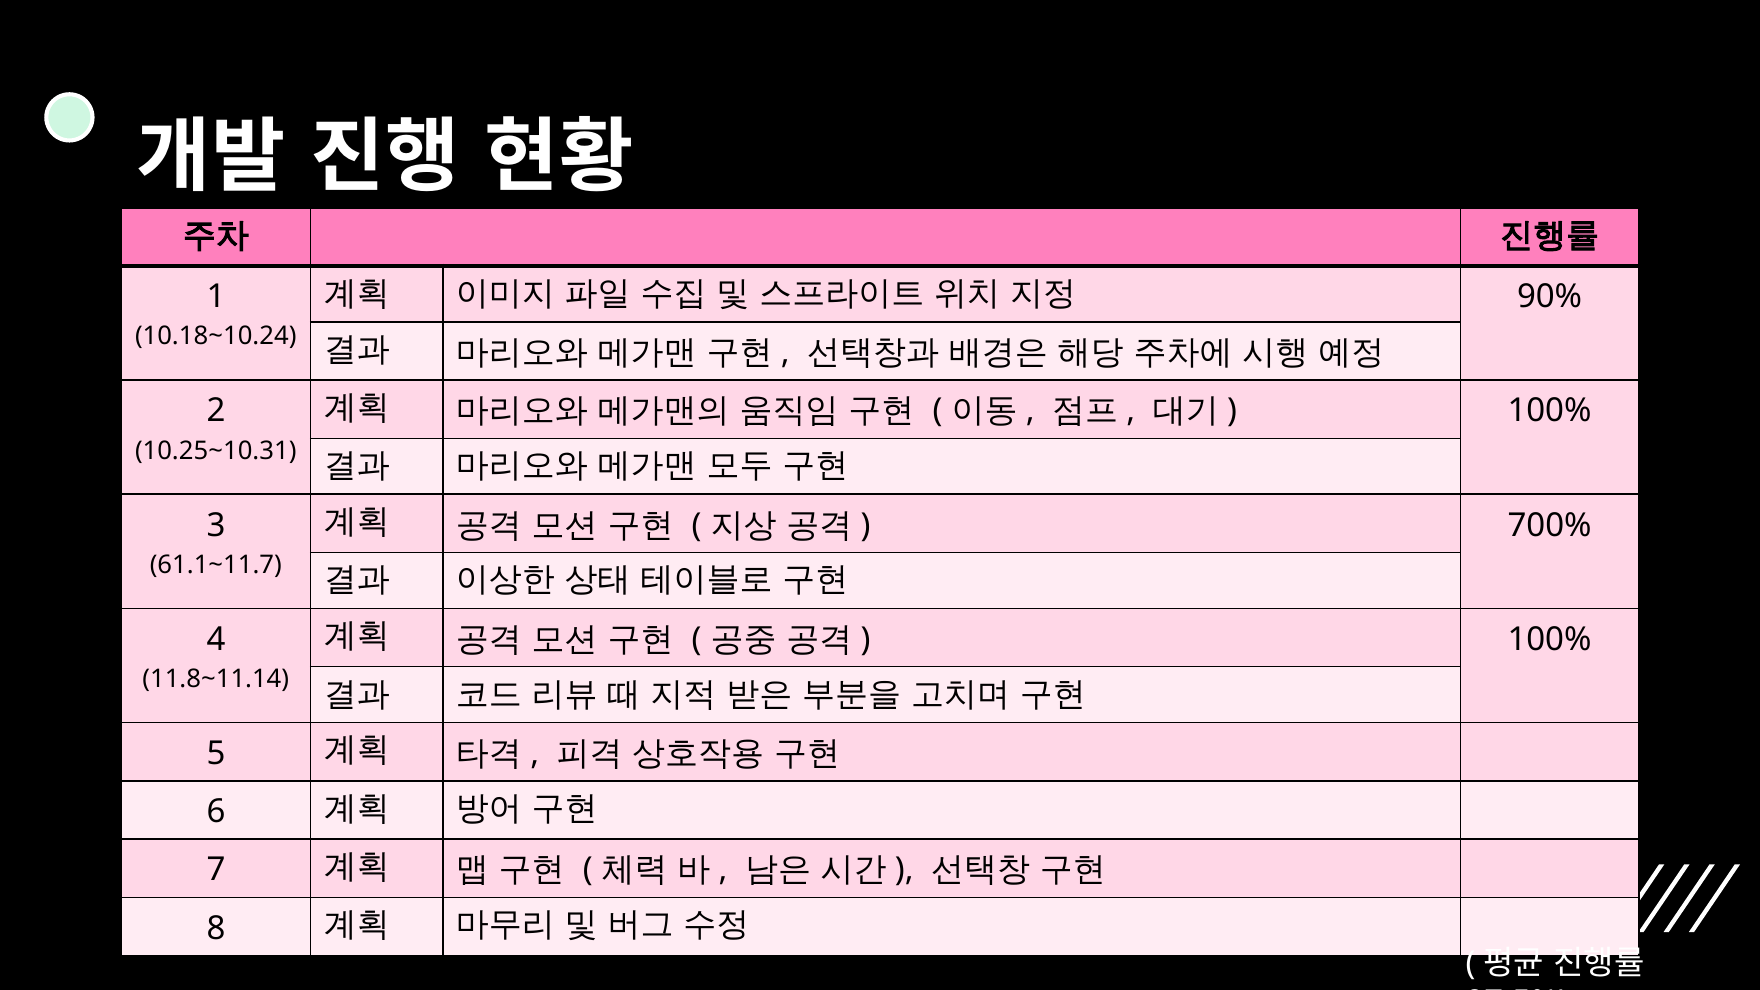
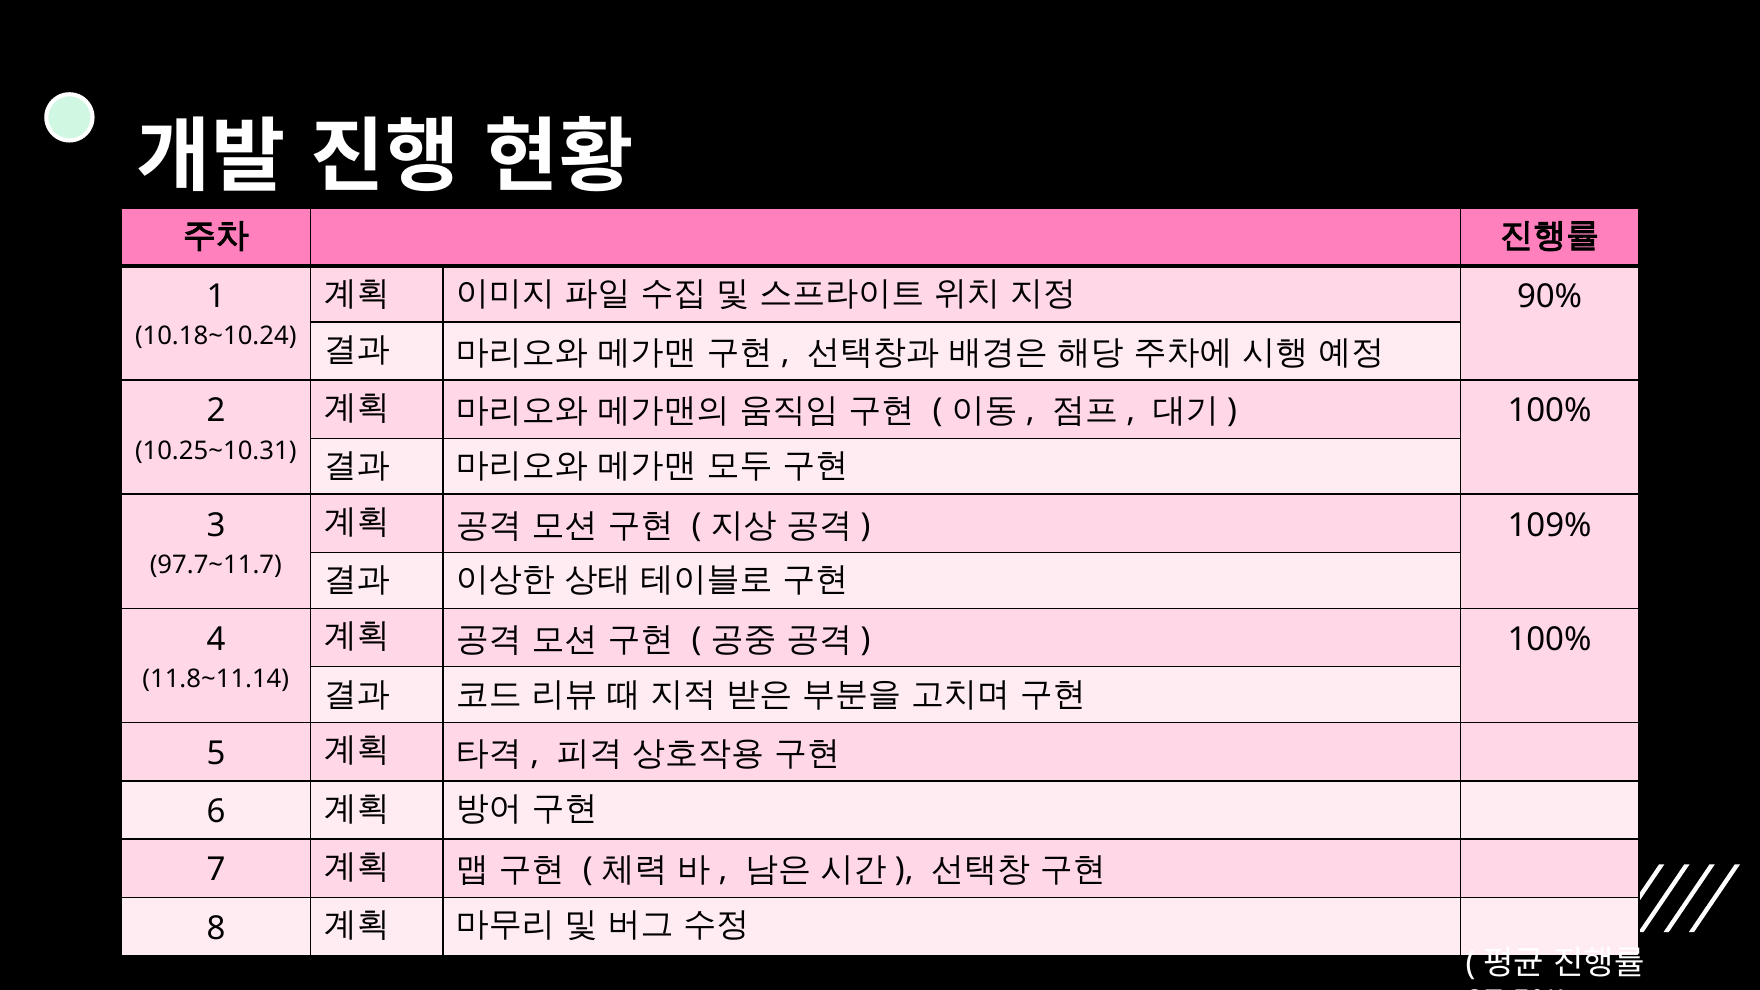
700%: 700% -> 109% (1550, 525)
61.1~11.7: 61.1~11.7 -> 97.7~11.7 (216, 565)
